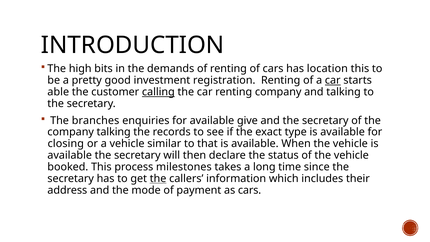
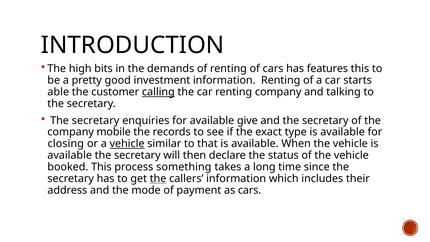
location: location -> features (327, 69)
investment registration: registration -> information (224, 80)
car underline: present -> none (333, 80)
branches: branches -> secretary (96, 120)
company talking: talking -> mobile (114, 132)
vehicle underline: none -> present (127, 144)
milestones: milestones -> something (184, 167)
